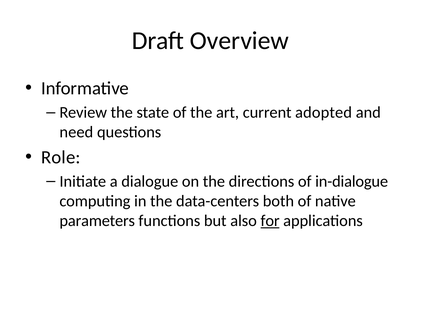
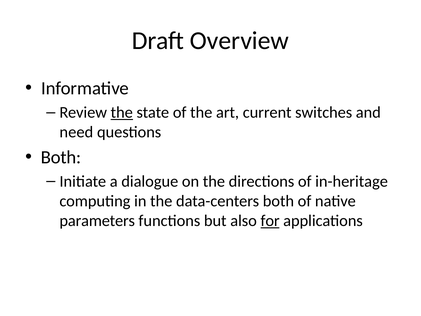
the underline: none -> present (122, 112)
adopted: adopted -> switches (324, 112)
Role: Role -> Both (61, 157)
in-dialogue: in-dialogue -> in-heritage (352, 181)
